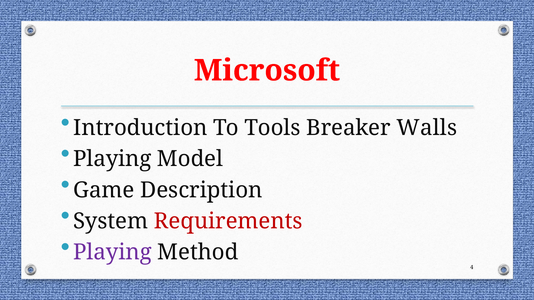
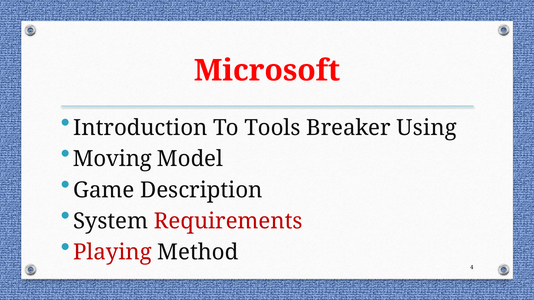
Walls: Walls -> Using (427, 128)
Playing: Playing -> Moving (112, 159)
Playing colour: purple -> red (112, 253)
